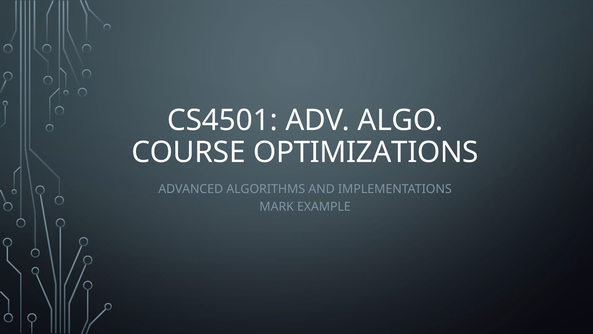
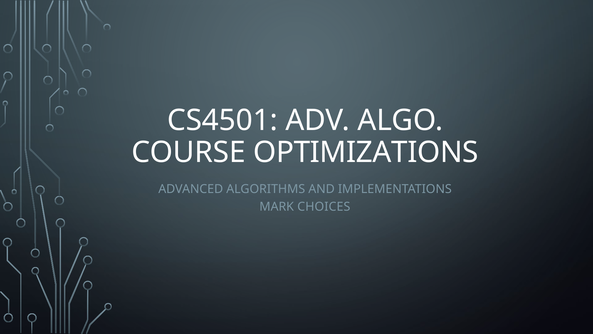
EXAMPLE: EXAMPLE -> CHOICES (324, 206)
